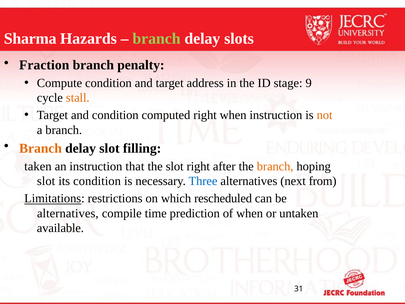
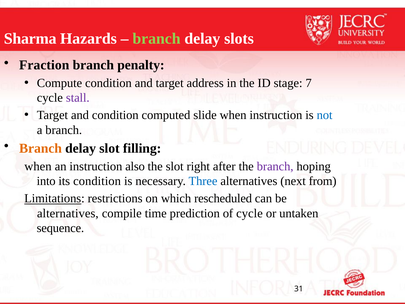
9: 9 -> 7 (309, 83)
stall colour: orange -> purple (78, 98)
computed right: right -> slide (205, 115)
not colour: orange -> blue (325, 115)
taken: taken -> when (38, 166)
that: that -> also (135, 166)
branch colour: orange -> purple (275, 166)
slot: slot -> into (46, 181)
of when: when -> cycle (249, 213)
available: available -> sequence (60, 228)
